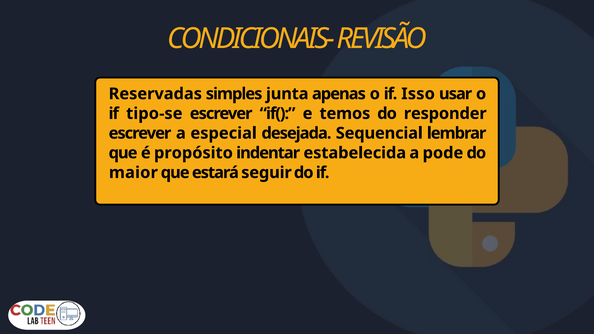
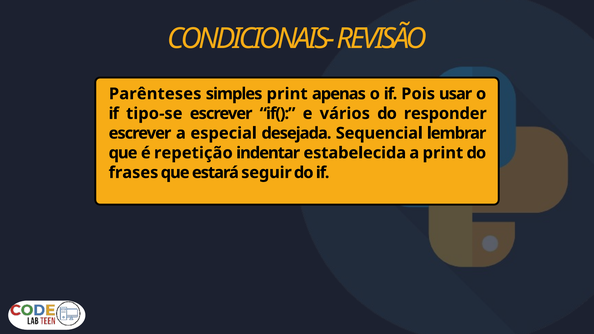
Reservadas: Reservadas -> Parênteses (155, 94)
simples junta: junta -> print (287, 94)
Isso: Isso -> Pois (418, 94)
temos: temos -> vários (345, 114)
propósito: propósito -> repetição (193, 153)
a pode: pode -> print (443, 153)
maior: maior -> frases (133, 173)
